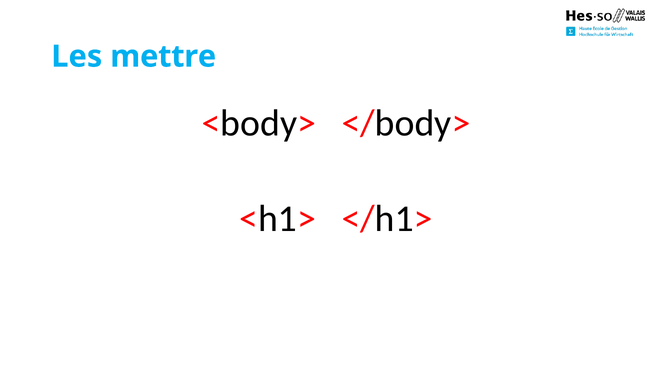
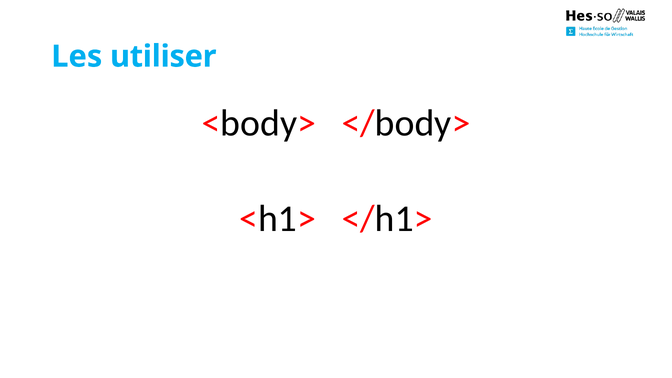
mettre: mettre -> utiliser (163, 56)
